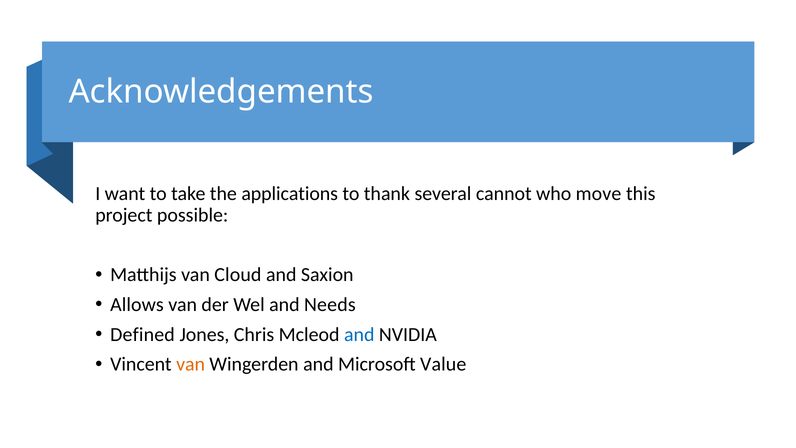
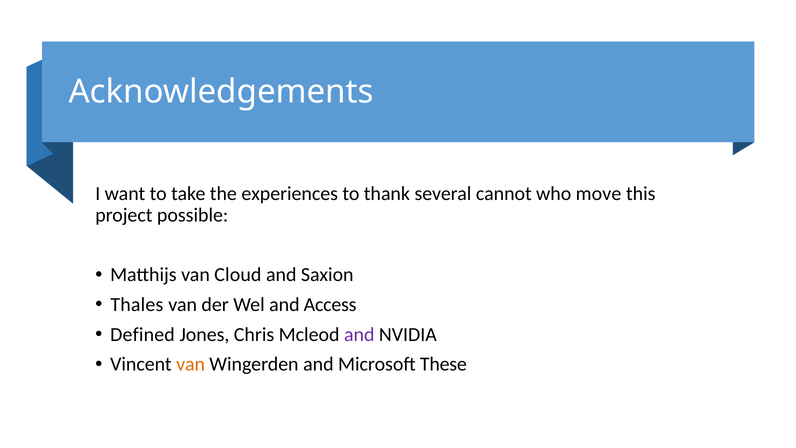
applications: applications -> experiences (290, 194)
Allows: Allows -> Thales (137, 305)
Needs: Needs -> Access (330, 305)
and colour: blue -> purple (359, 334)
Value: Value -> These (443, 364)
